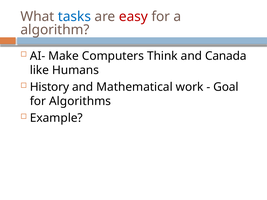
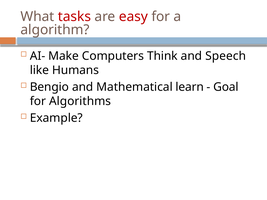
tasks colour: blue -> red (74, 17)
Canada: Canada -> Speech (226, 56)
History: History -> Bengio (49, 87)
work: work -> learn (190, 87)
